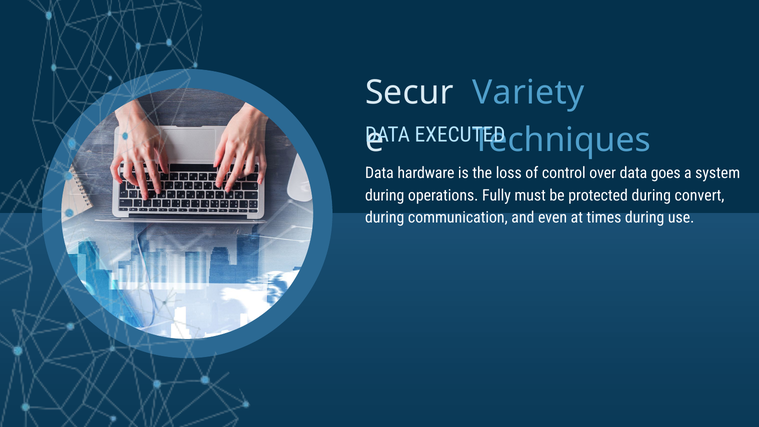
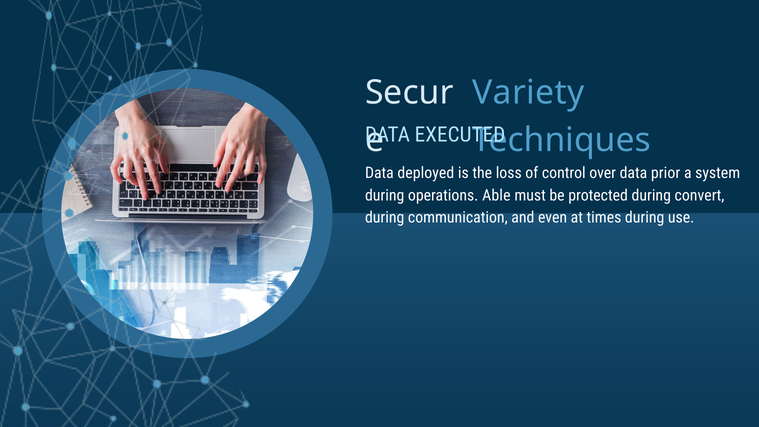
hardware: hardware -> deployed (426, 173)
goes: goes -> prior (666, 173)
Fully: Fully -> Able (496, 195)
